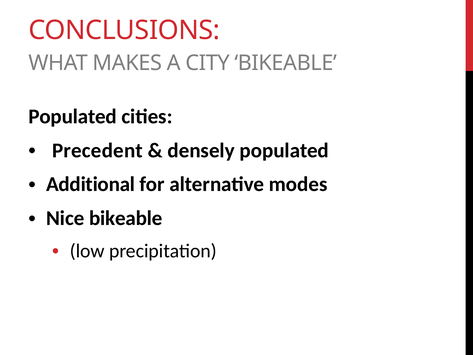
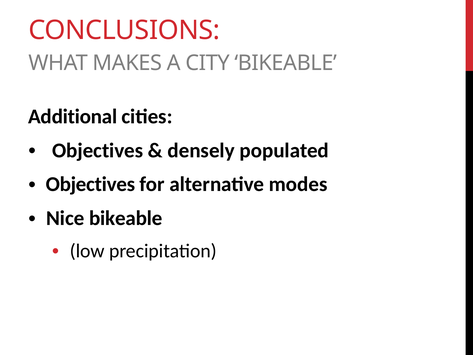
Populated: Populated -> Additional (73, 117)
Precedent: Precedent -> Objectives (98, 150)
Additional: Additional -> Objectives (91, 184)
